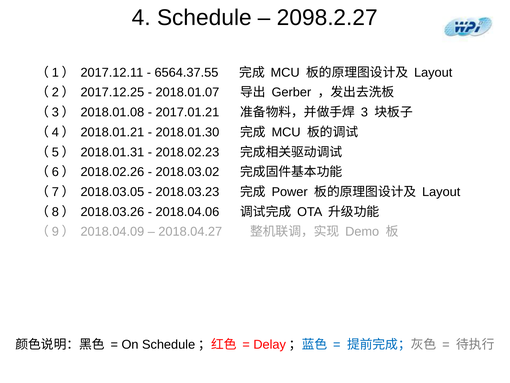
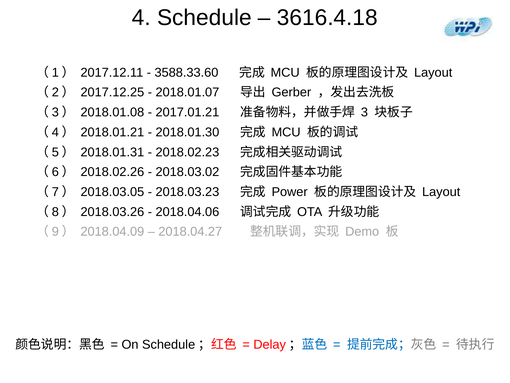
2098.2.27: 2098.2.27 -> 3616.4.18 (327, 18)
6564.37.55: 6564.37.55 -> 3588.33.60 (186, 72)
